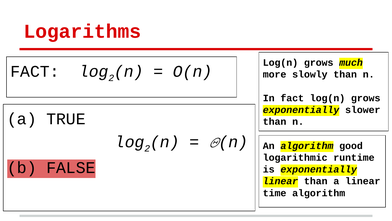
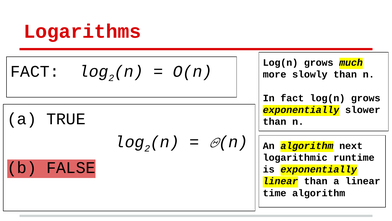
good: good -> next (351, 146)
